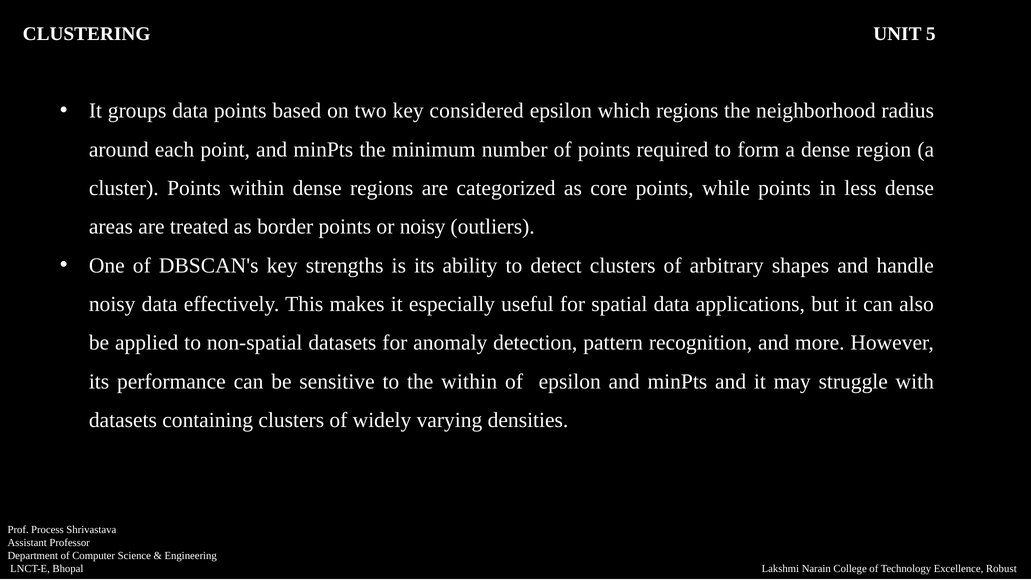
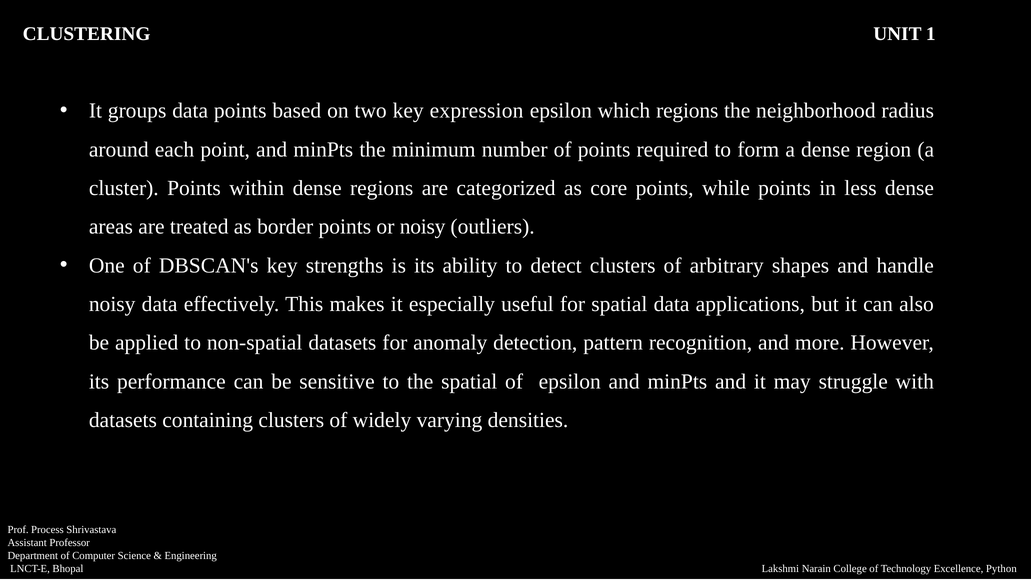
5: 5 -> 1 (931, 34)
considered: considered -> expression (477, 111)
the within: within -> spatial (469, 381)
Robust: Robust -> Python (1001, 569)
